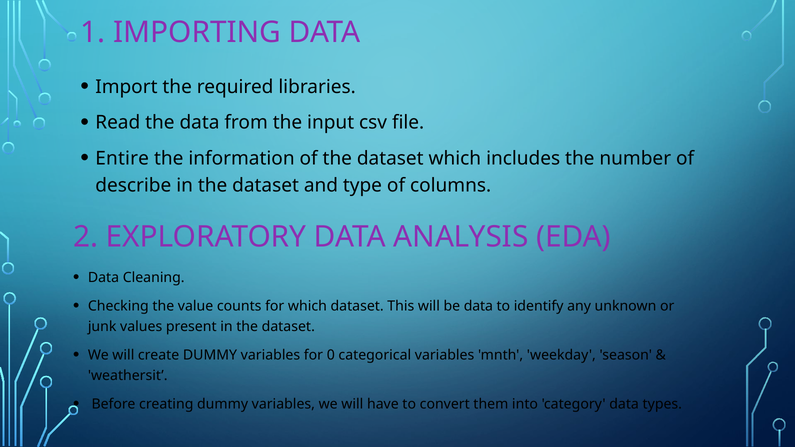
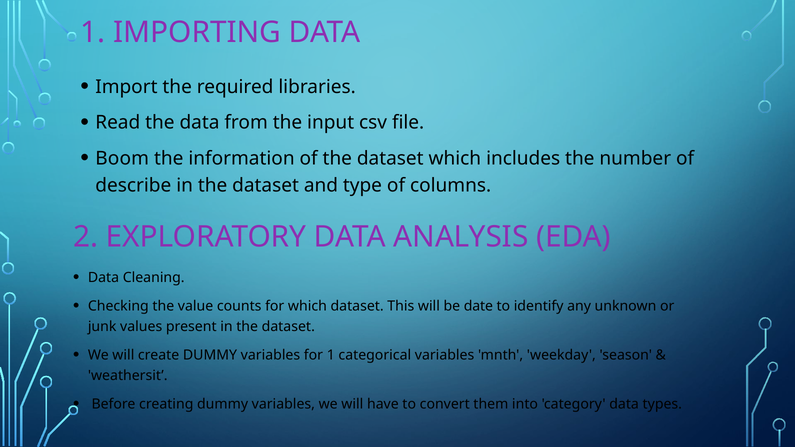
Entire: Entire -> Boom (122, 158)
be data: data -> date (478, 306)
for 0: 0 -> 1 (331, 355)
